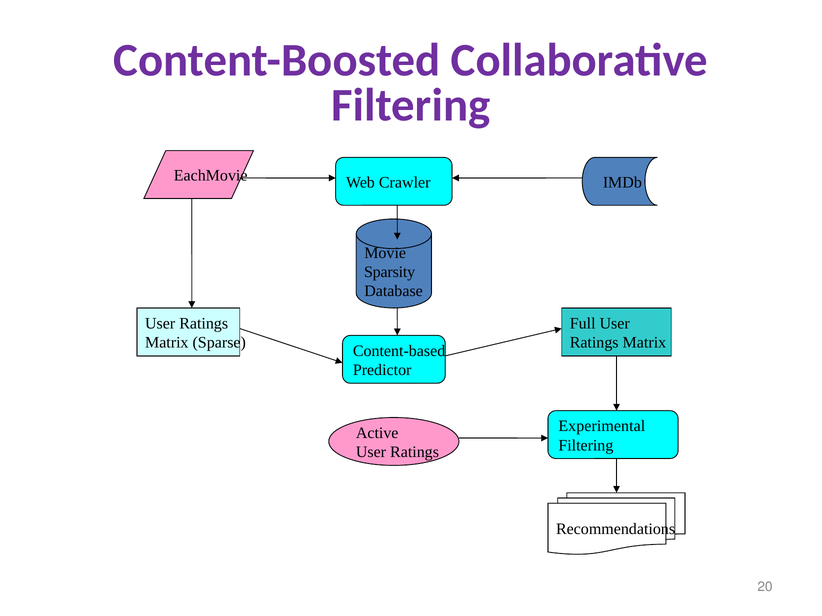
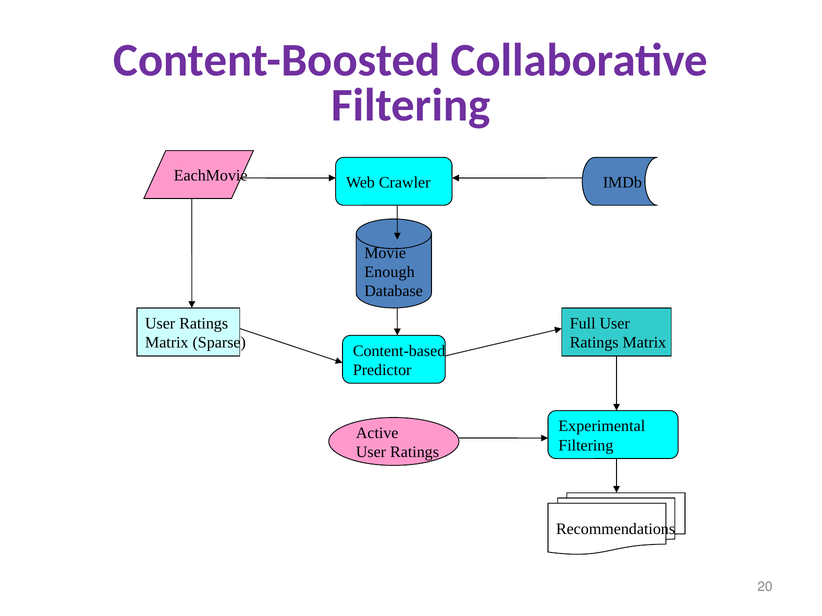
Sparsity: Sparsity -> Enough (389, 272)
